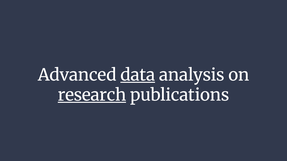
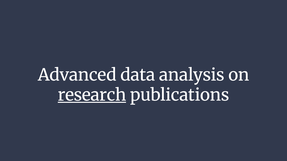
data underline: present -> none (138, 75)
